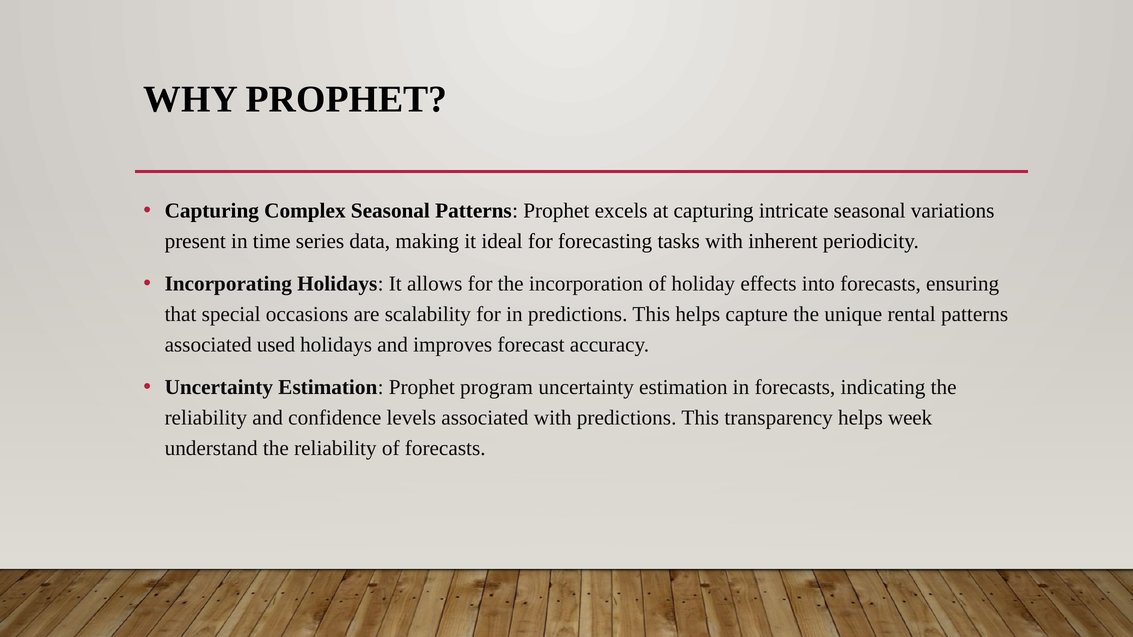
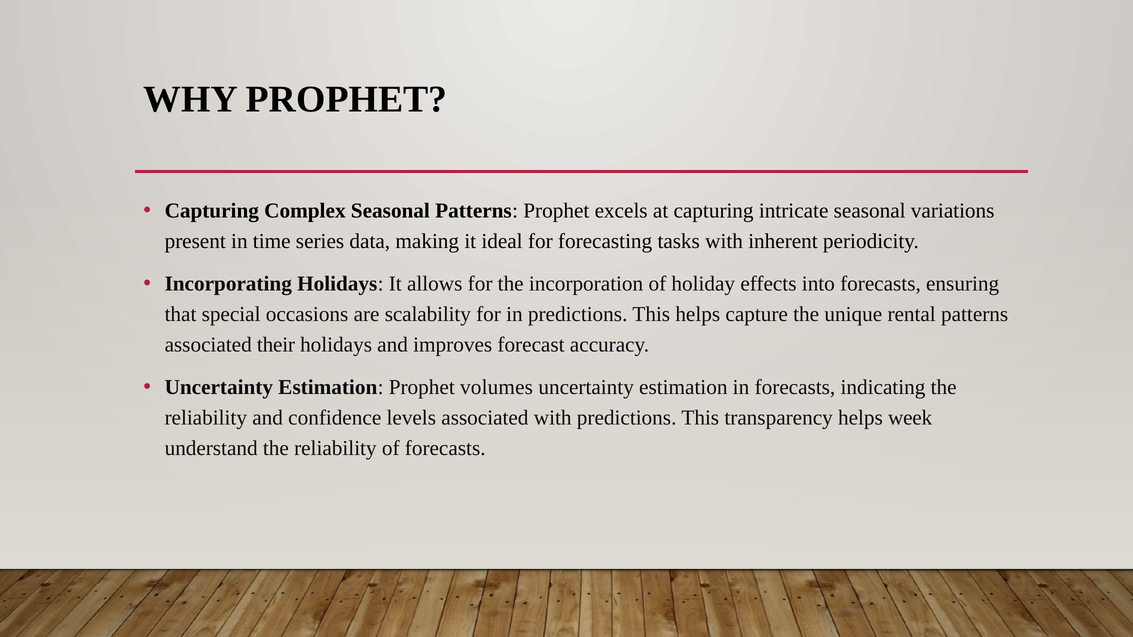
used: used -> their (276, 345)
program: program -> volumes (497, 387)
